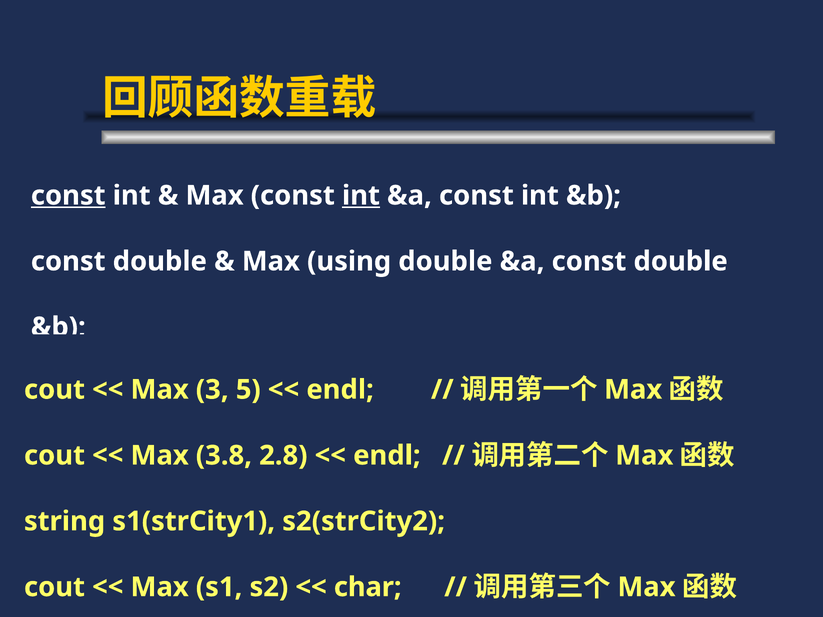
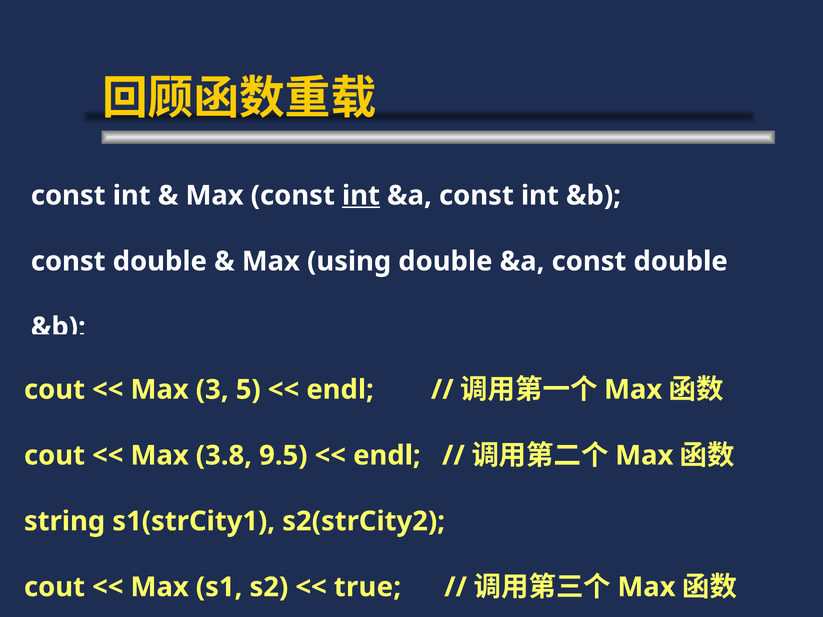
const underline: present -> none (68, 196)
2.8: 2.8 -> 9.5 (283, 456)
char: char -> true (367, 587)
